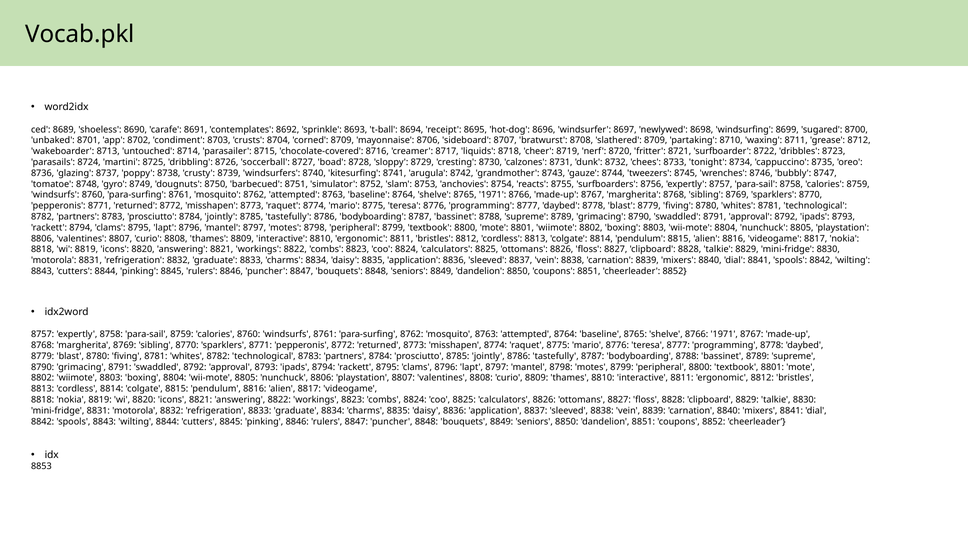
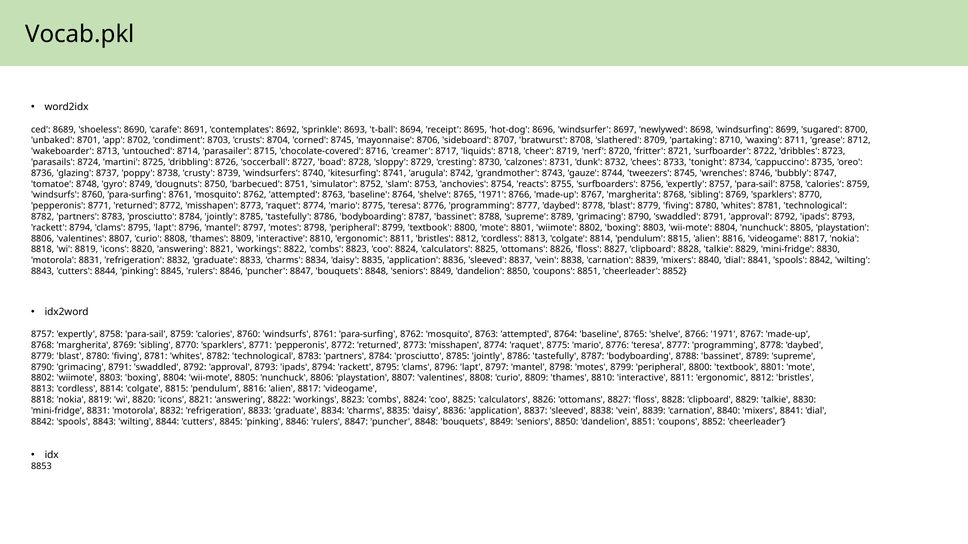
corned 8709: 8709 -> 8745 (342, 141)
